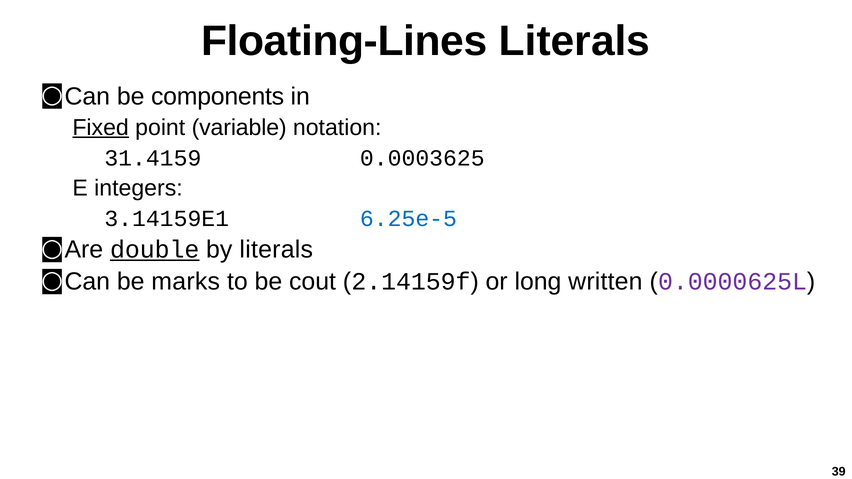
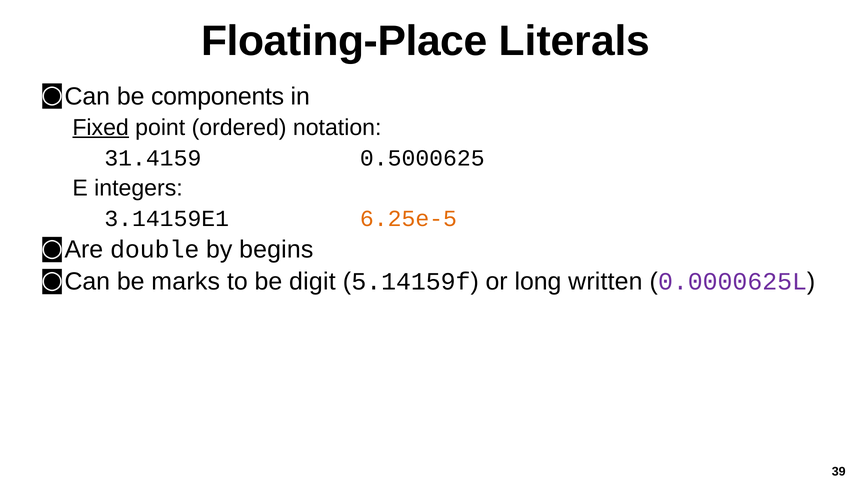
Floating-Lines: Floating-Lines -> Floating-Place (344, 41)
variable: variable -> ordered (239, 128)
0.0003625: 0.0003625 -> 0.5000625 (422, 158)
6.25e-5 colour: blue -> orange (408, 219)
double underline: present -> none (155, 250)
by literals: literals -> begins (276, 250)
cout: cout -> digit (312, 282)
2.14159f: 2.14159f -> 5.14159f (411, 282)
